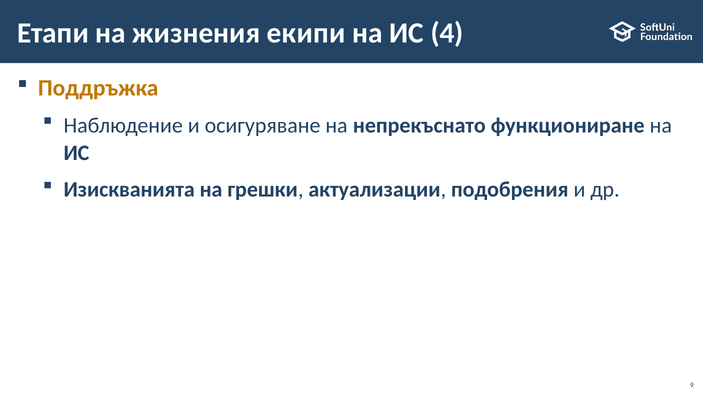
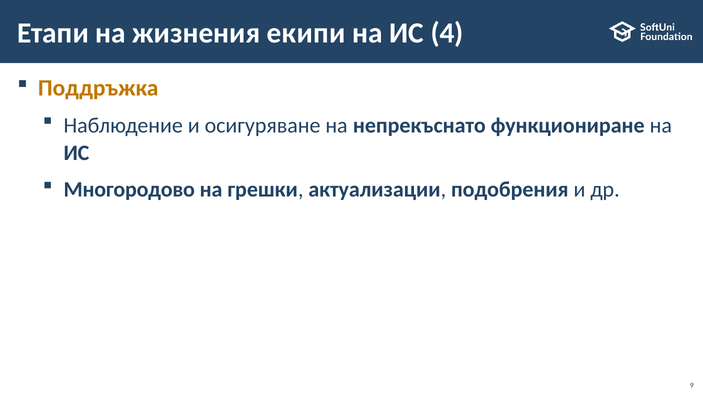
Изискванията: Изискванията -> Многородово (129, 190)
